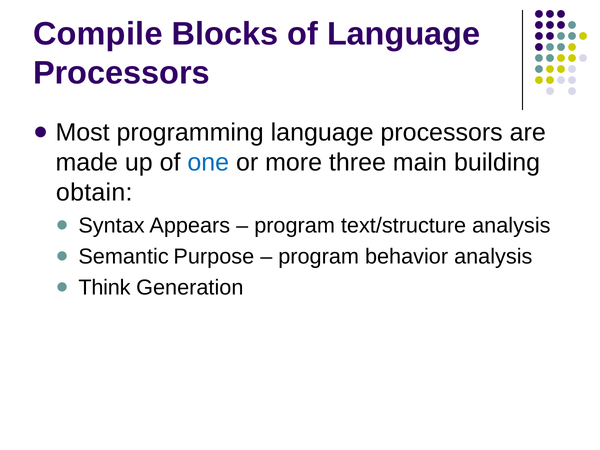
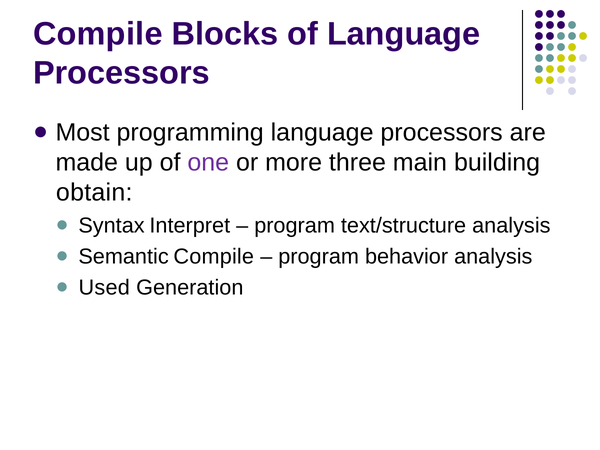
one colour: blue -> purple (208, 163)
Appears: Appears -> Interpret (190, 225)
Semantic Purpose: Purpose -> Compile (214, 256)
Think: Think -> Used (104, 288)
